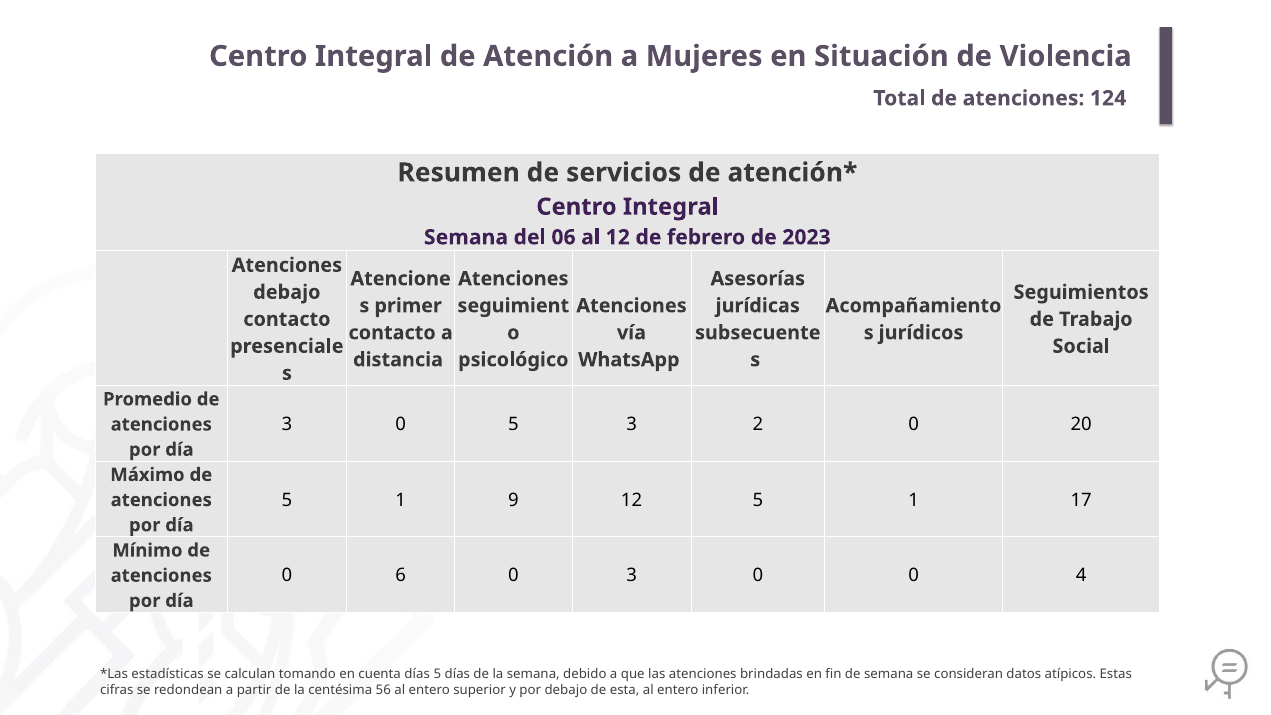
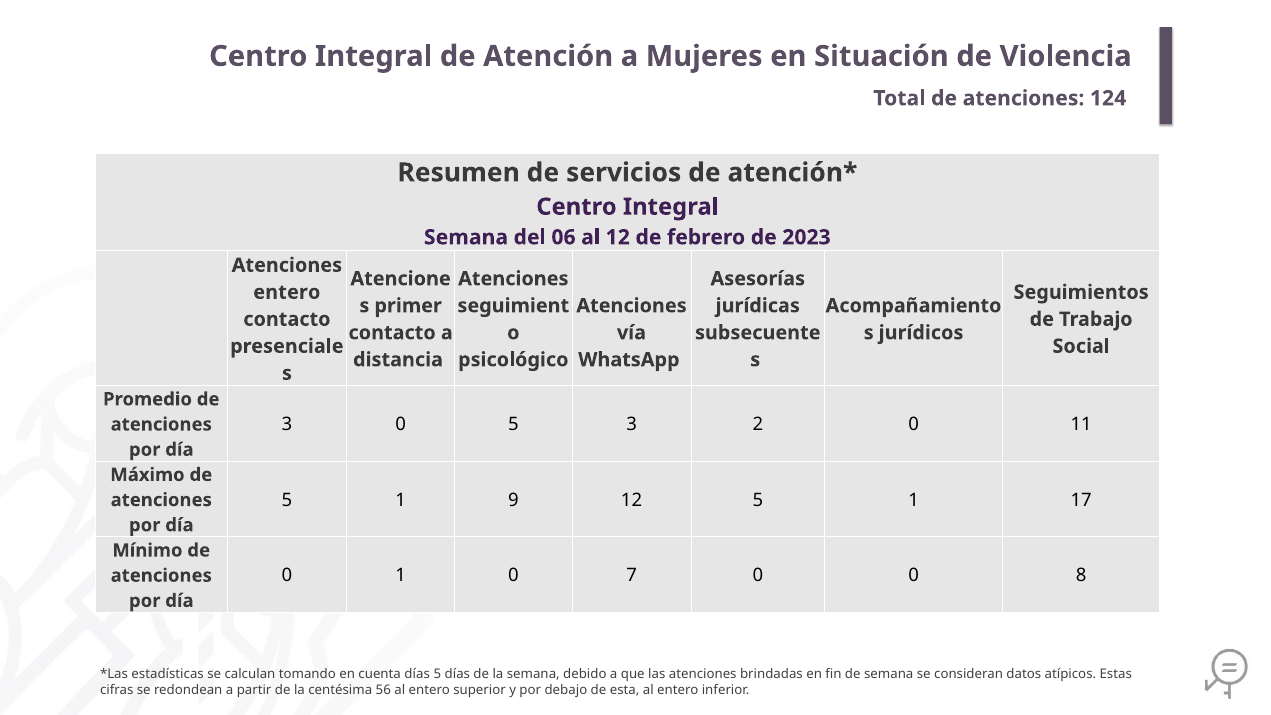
debajo: debajo -> entero (287, 292)
20: 20 -> 11 (1081, 424)
0 6: 6 -> 1 (401, 576)
0 3: 3 -> 7 (632, 576)
4: 4 -> 8 (1081, 576)
